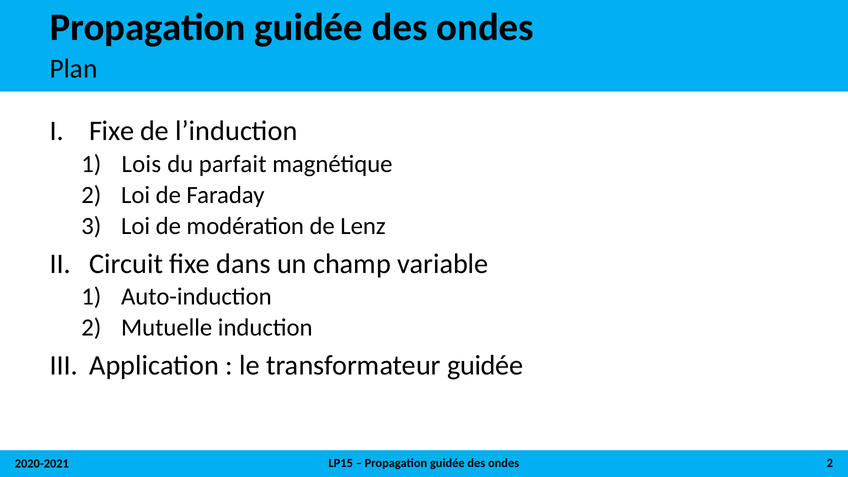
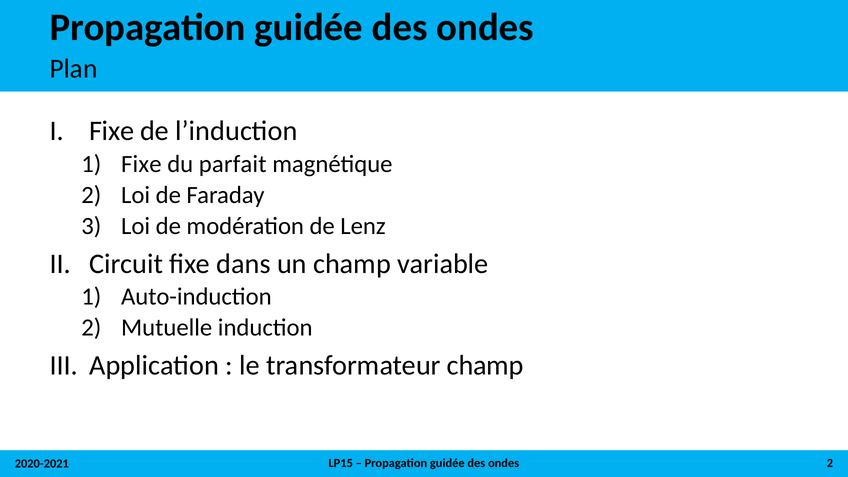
Lois: Lois -> Fixe (141, 164)
transformateur guidée: guidée -> champ (485, 365)
